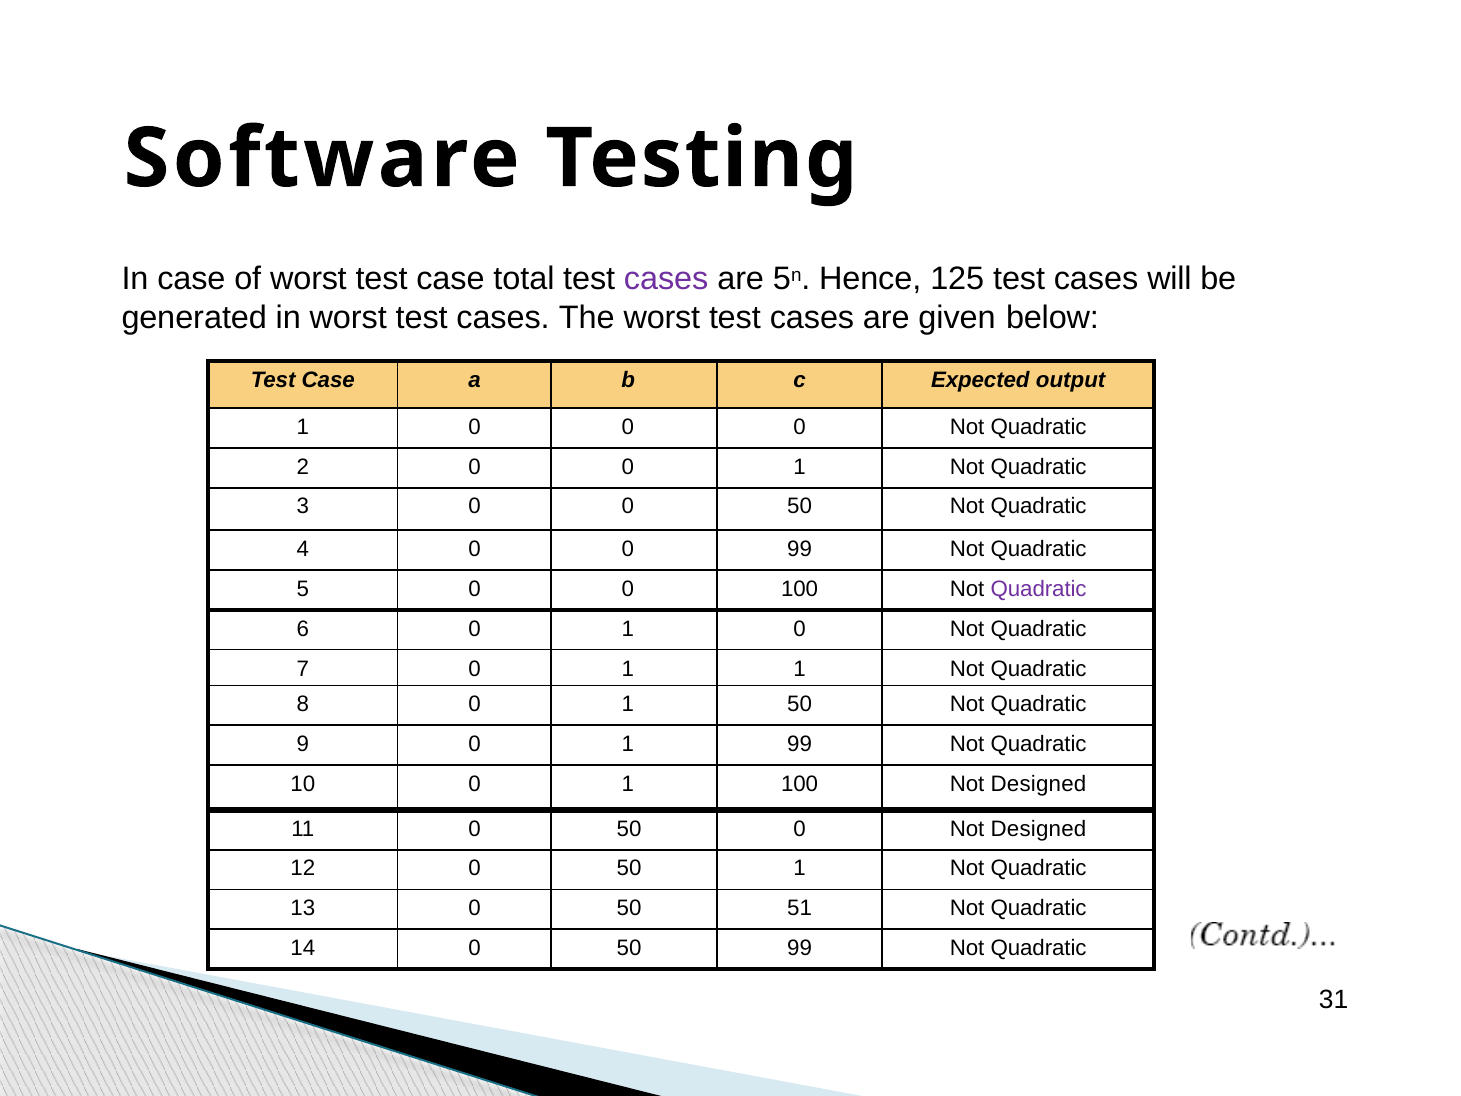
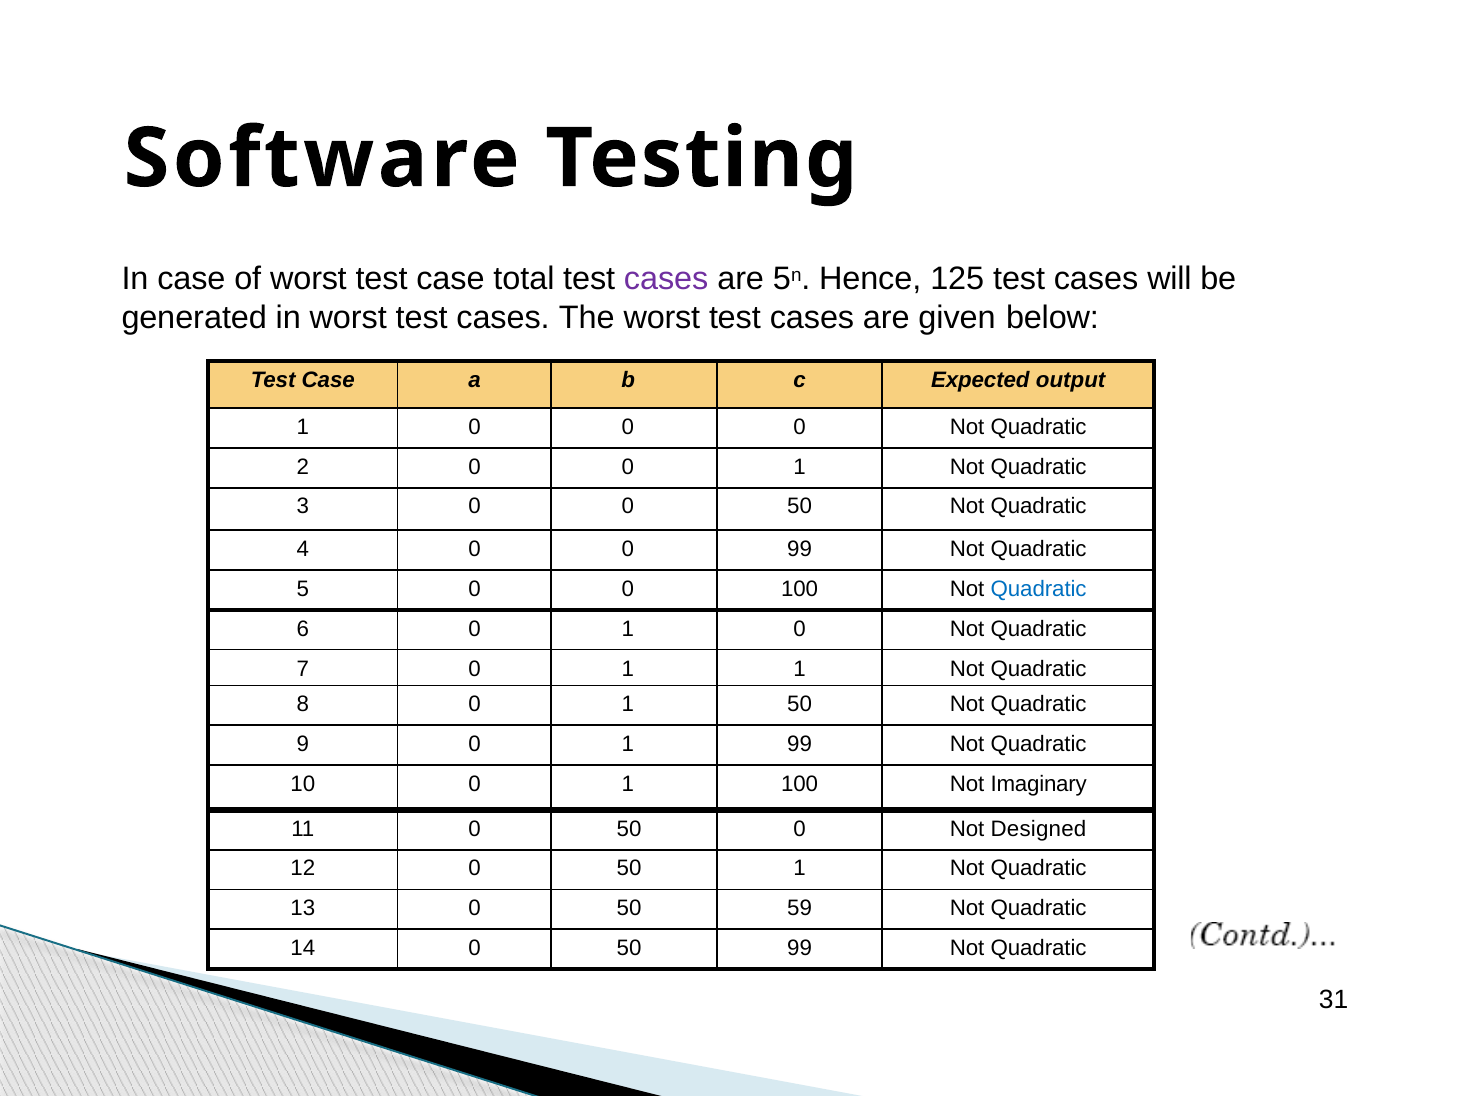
Quadratic colour: purple -> blue (1039, 589)
100 Not Designed: Designed -> Imaginary (1039, 784)
51: 51 -> 59 (800, 908)
